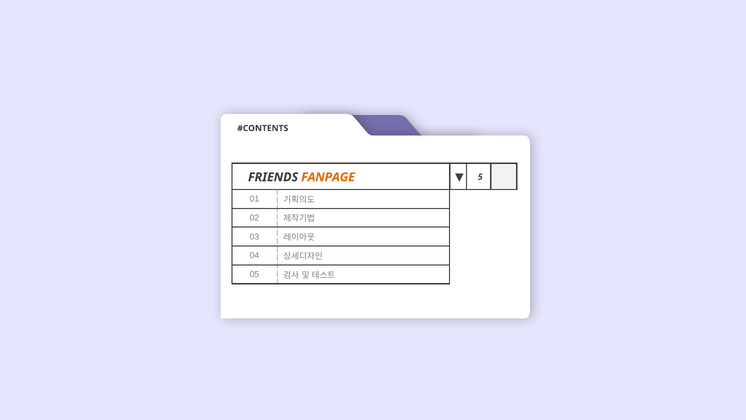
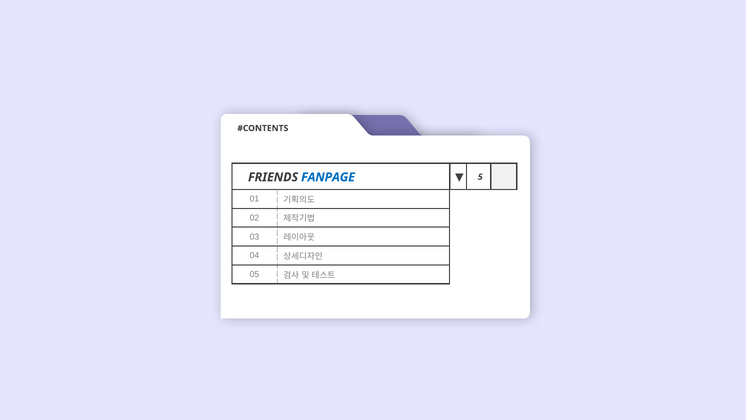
FANPAGE colour: orange -> blue (328, 177)
